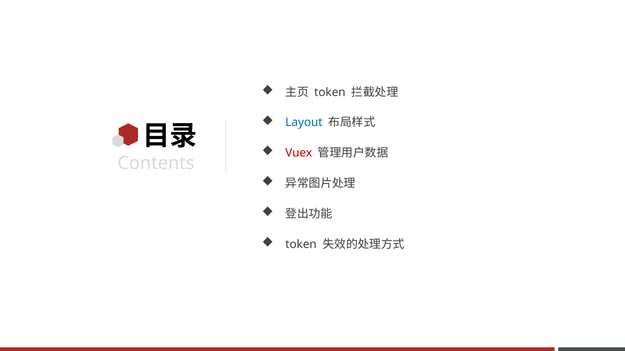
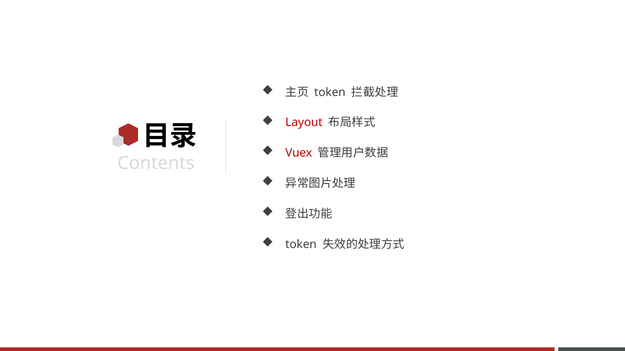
Layout colour: blue -> red (304, 123)
